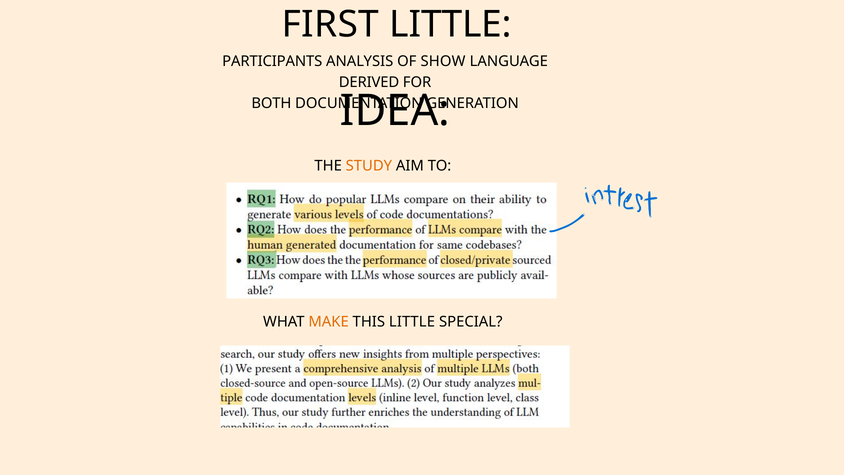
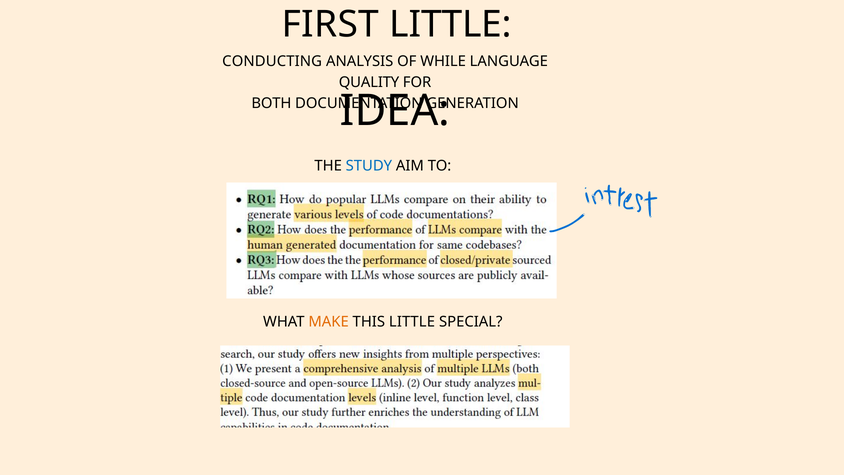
PARTICIPANTS: PARTICIPANTS -> CONDUCTING (272, 62)
SHOW: SHOW -> WHILE (443, 62)
DERIVED: DERIVED -> QUALITY (369, 82)
STUDY colour: orange -> blue (369, 166)
